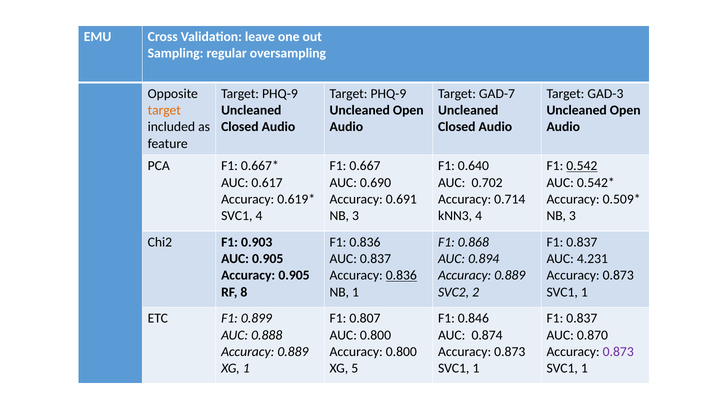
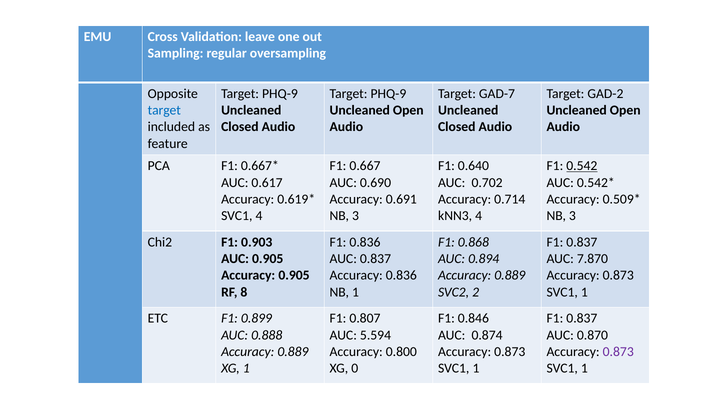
GAD-3: GAD-3 -> GAD-2 (605, 94)
target colour: orange -> blue (164, 110)
4.231: 4.231 -> 7.870 (592, 259)
0.836 underline: present -> none (401, 276)
AUC 0.800: 0.800 -> 5.594 (376, 335)
5: 5 -> 0 (355, 369)
